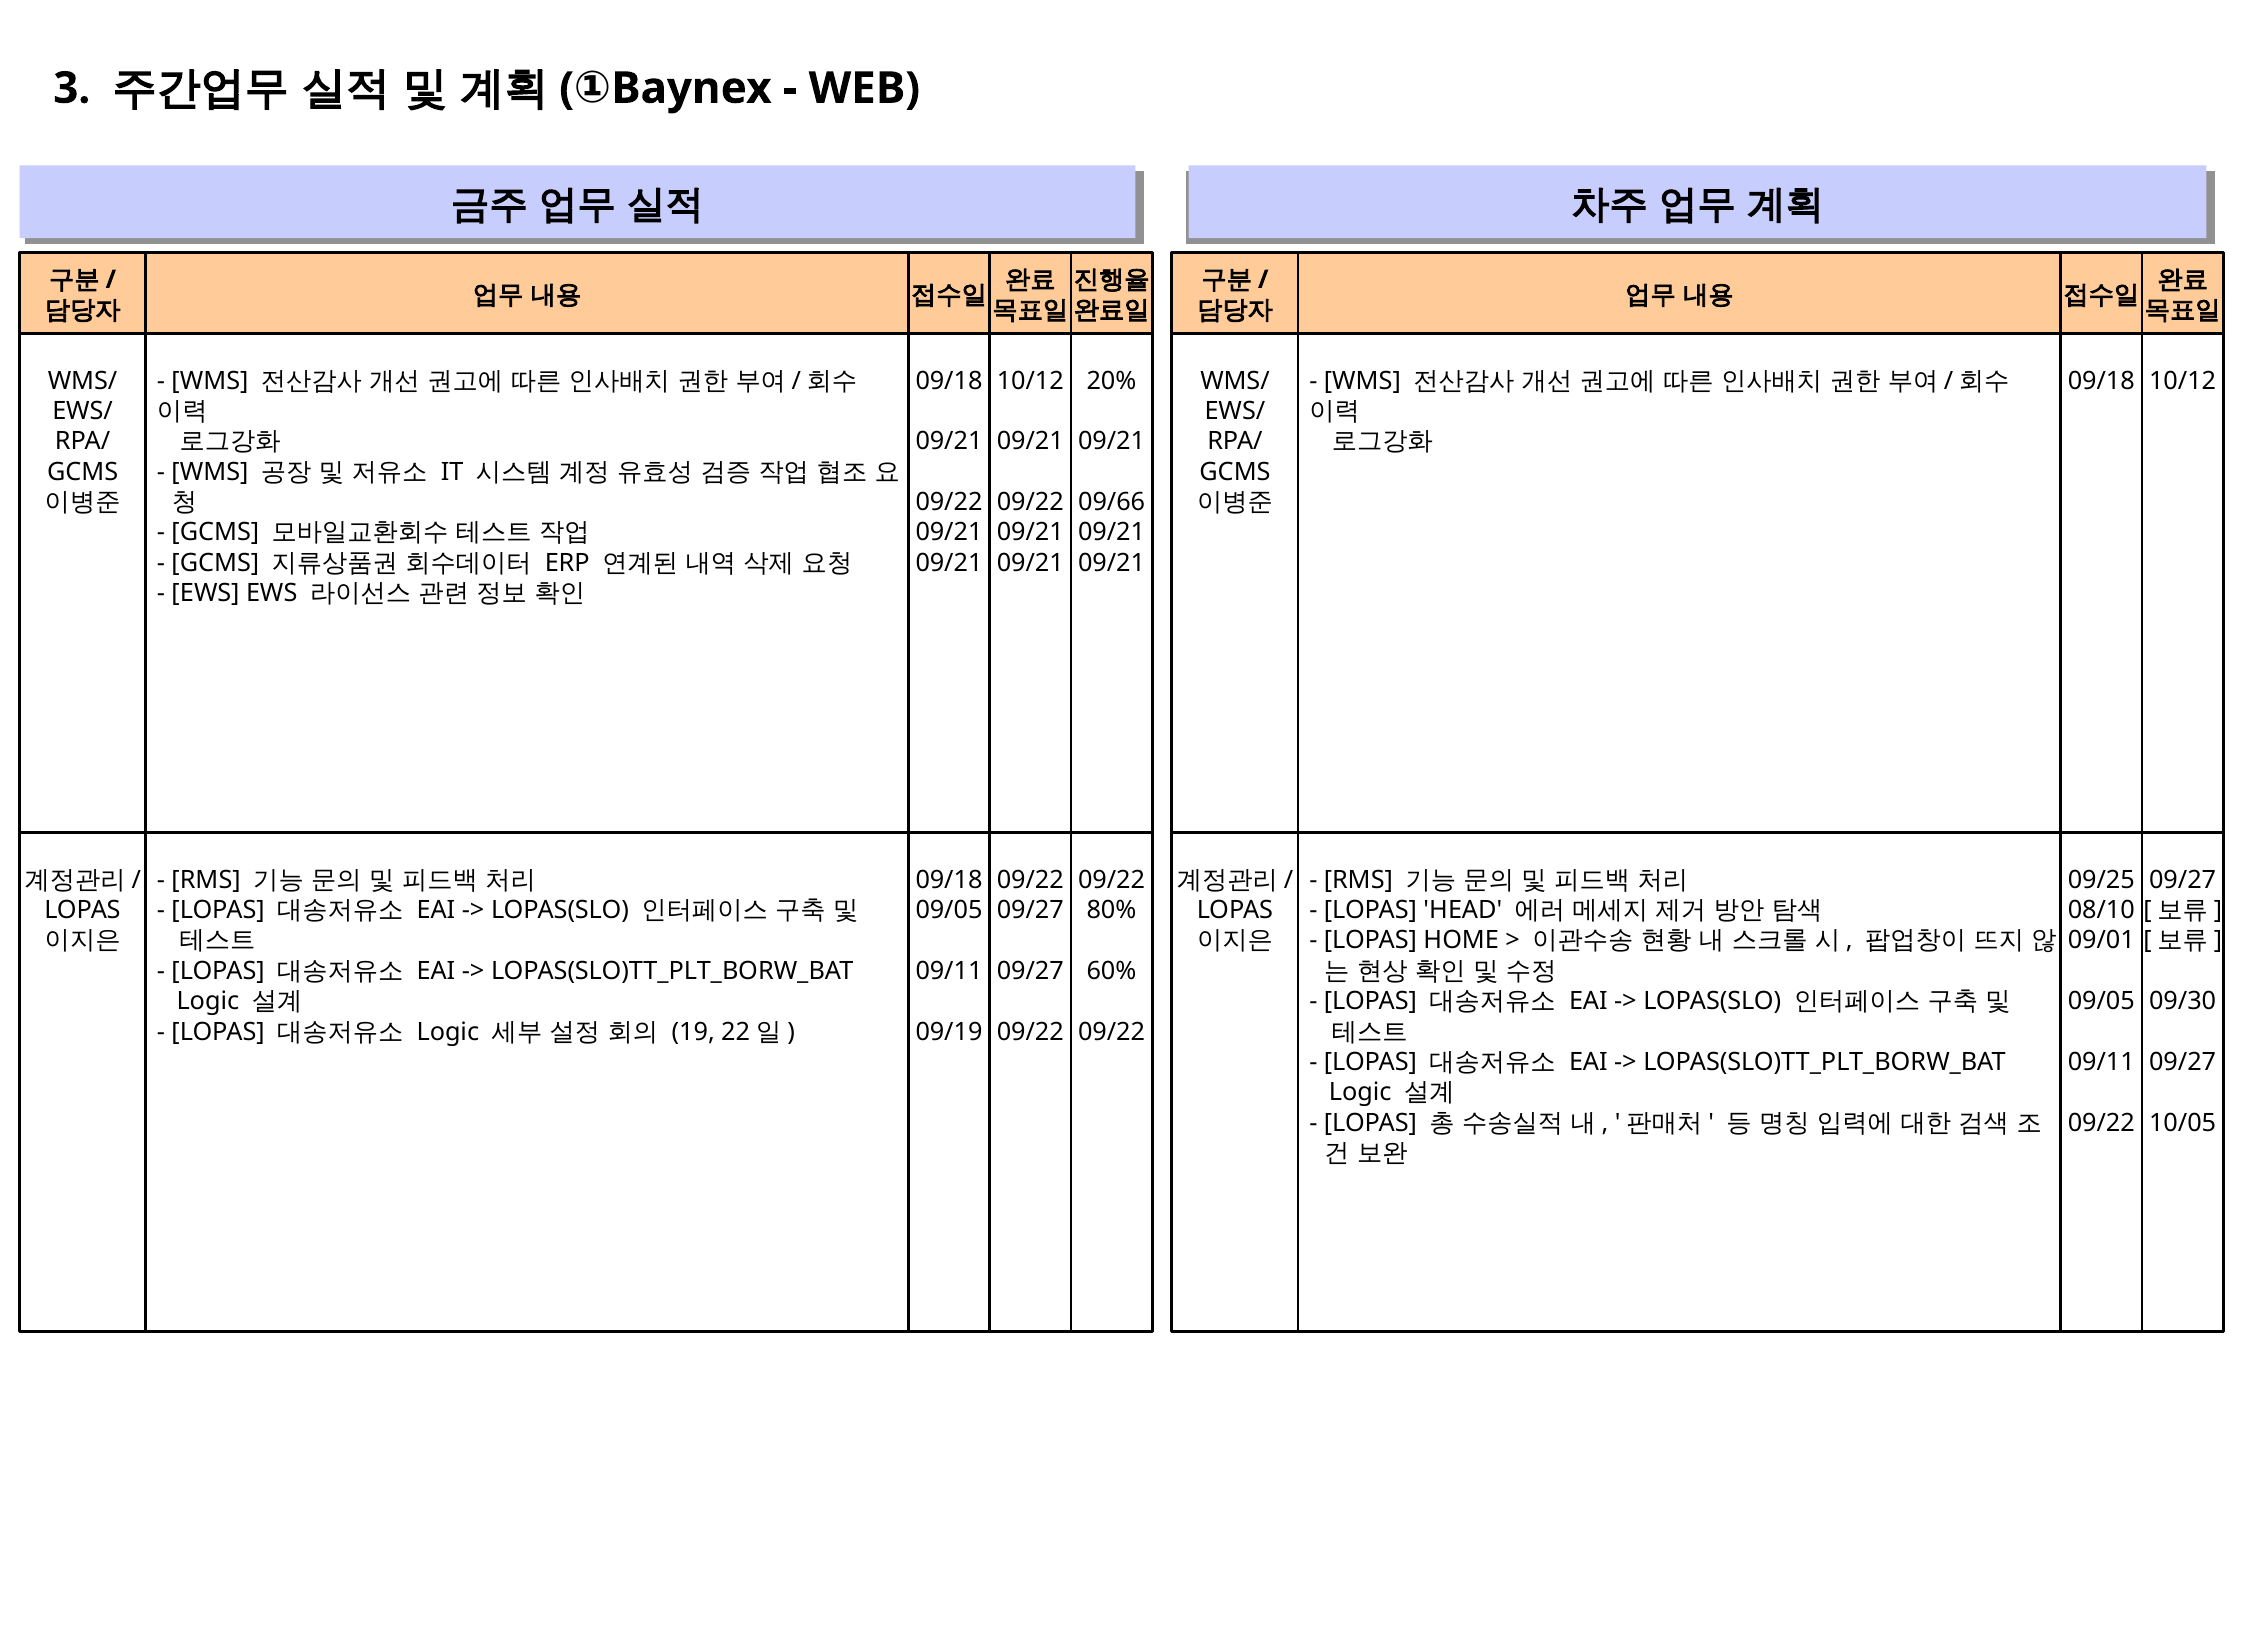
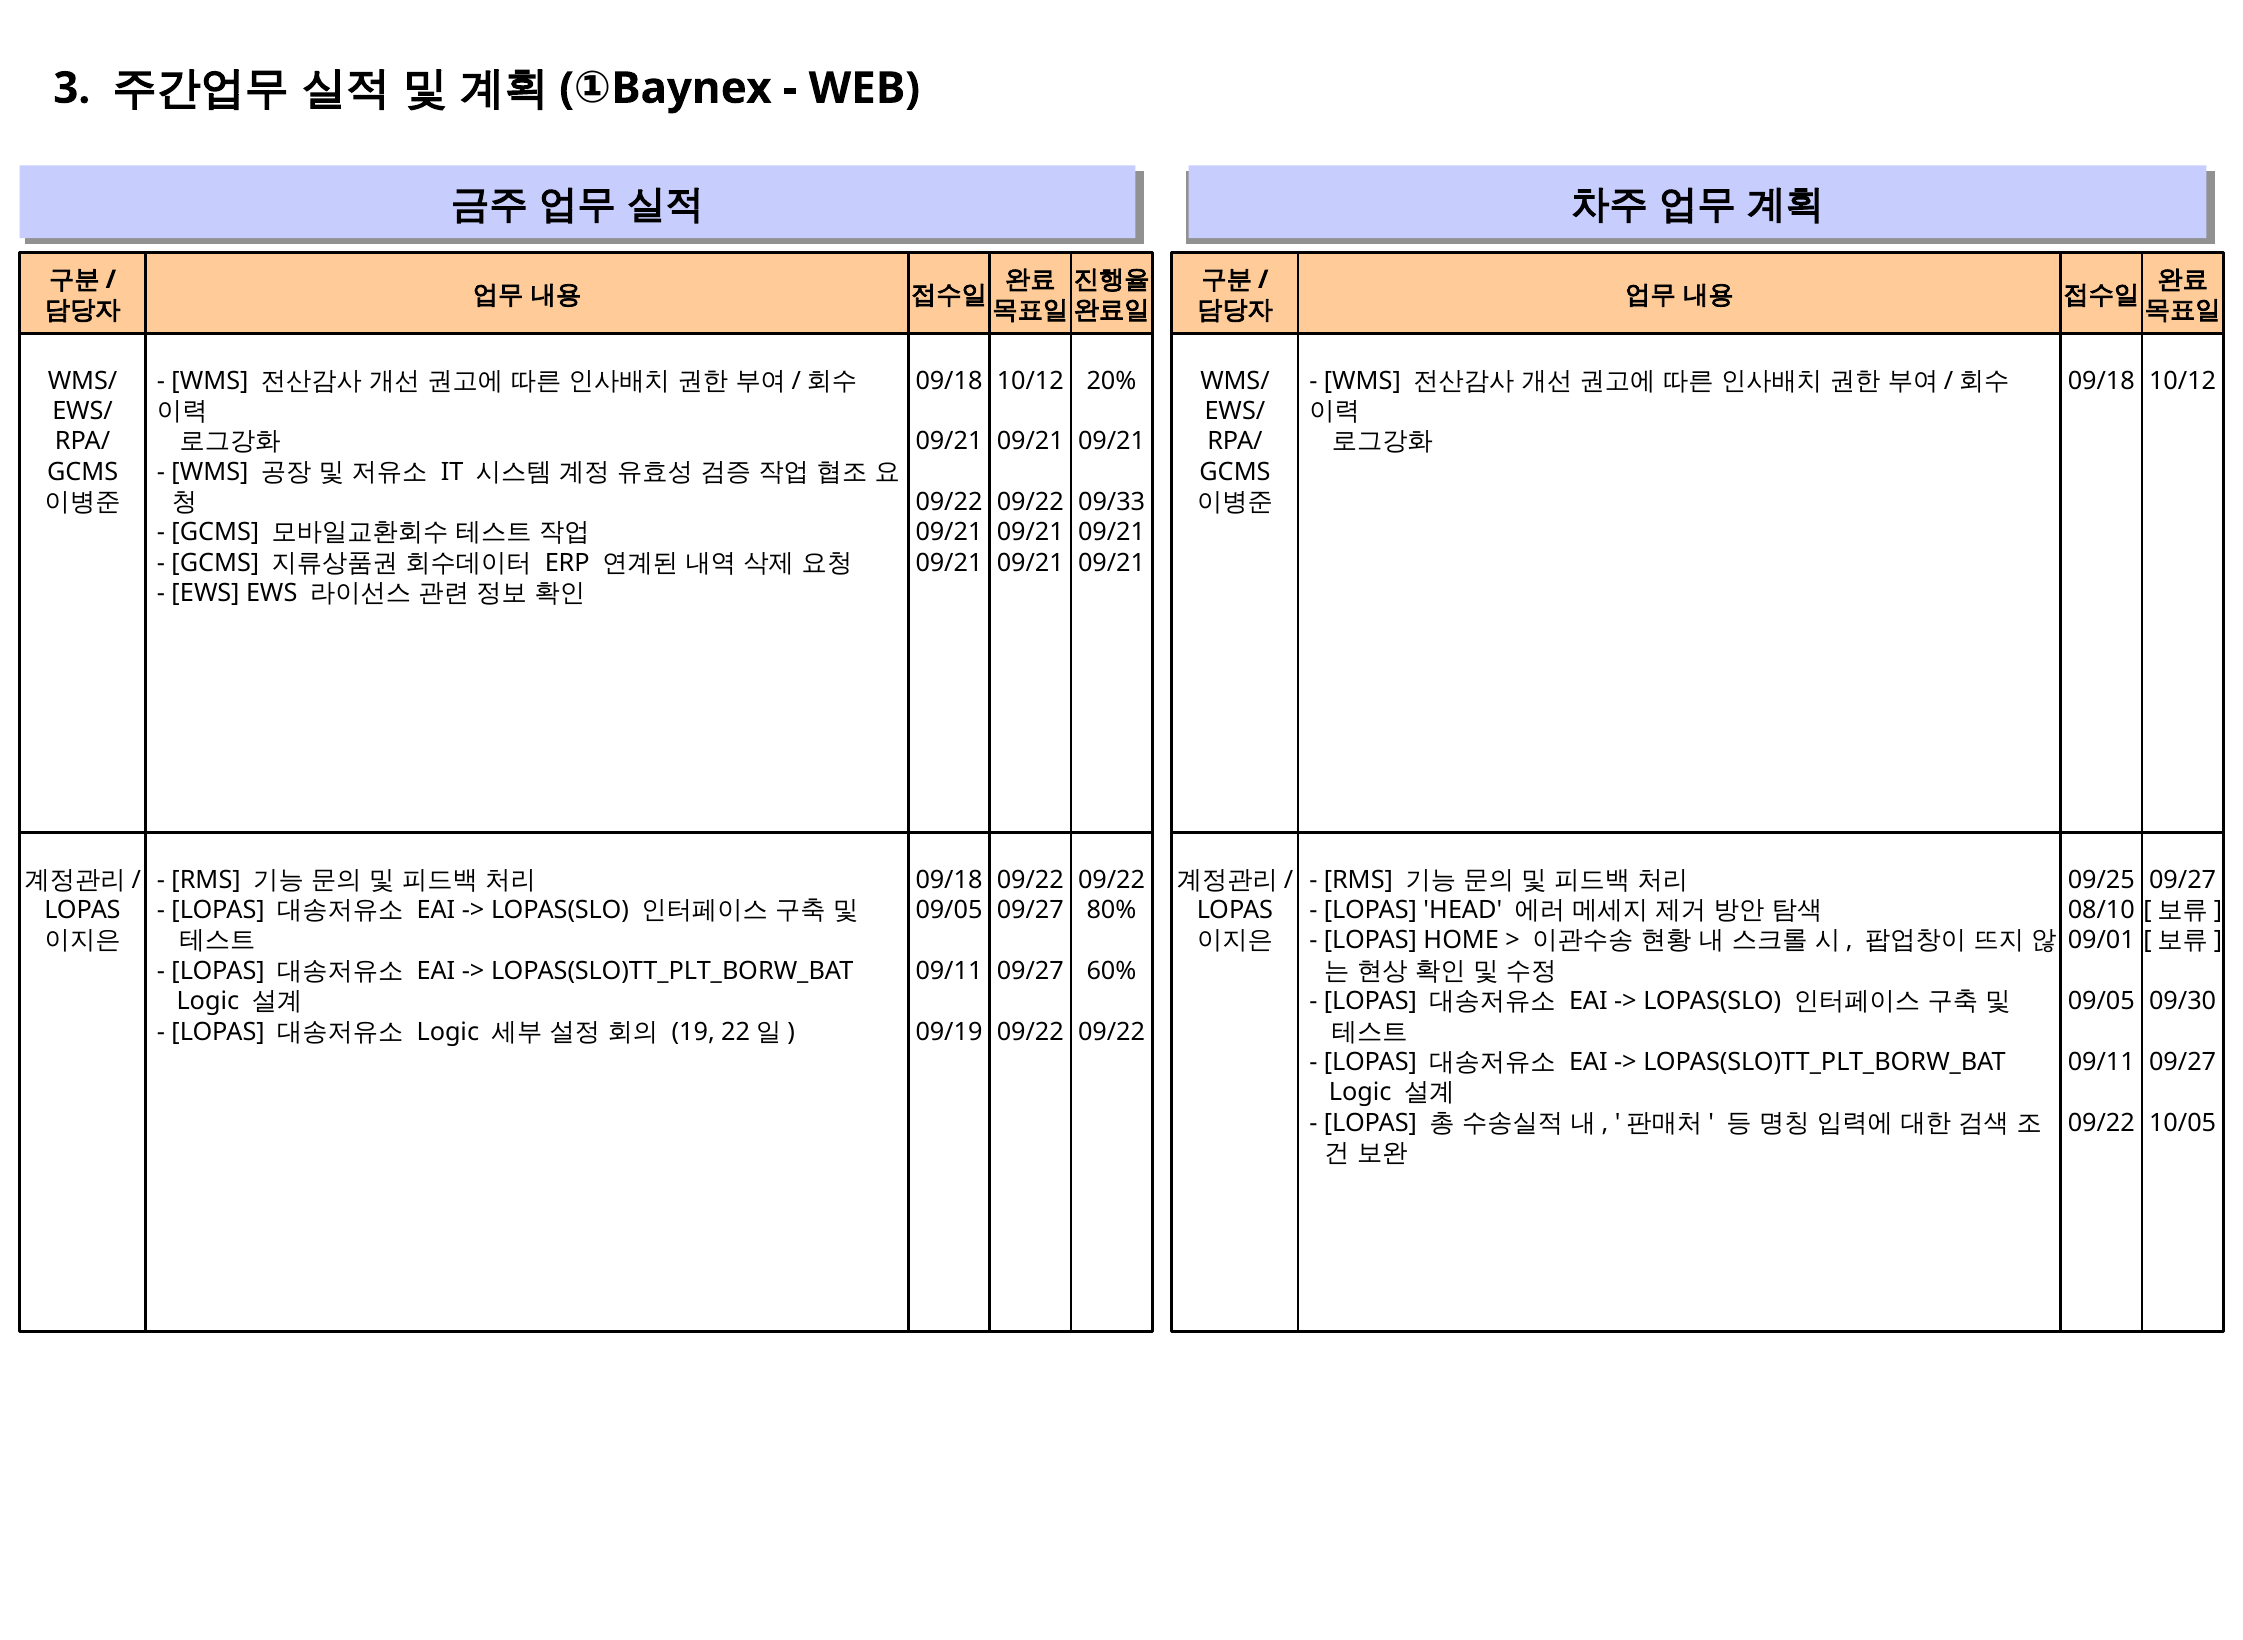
09/66: 09/66 -> 09/33 (1112, 502)
